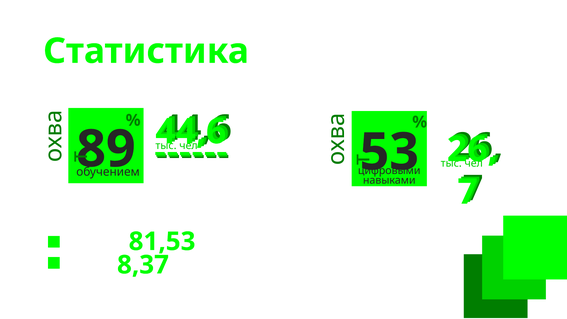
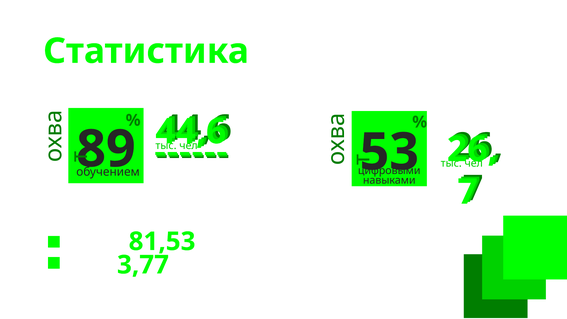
8,37: 8,37 -> 3,77 (143, 265)
